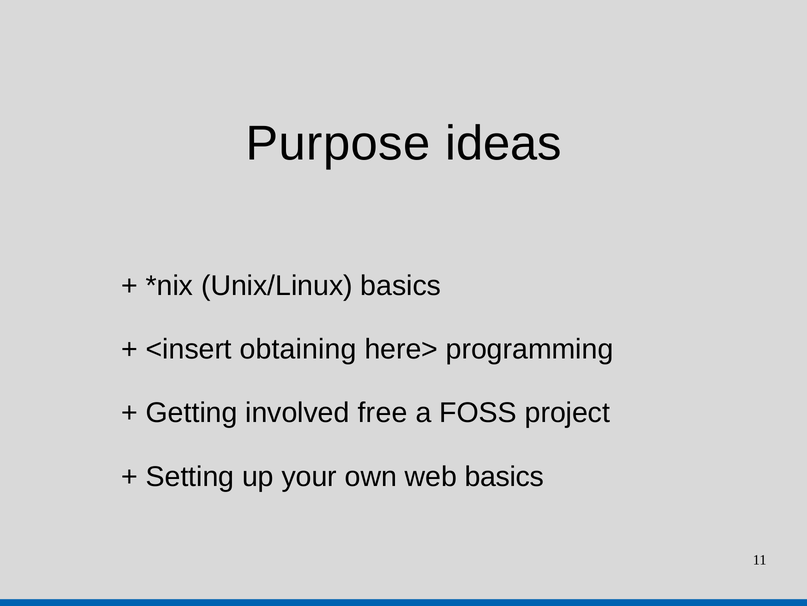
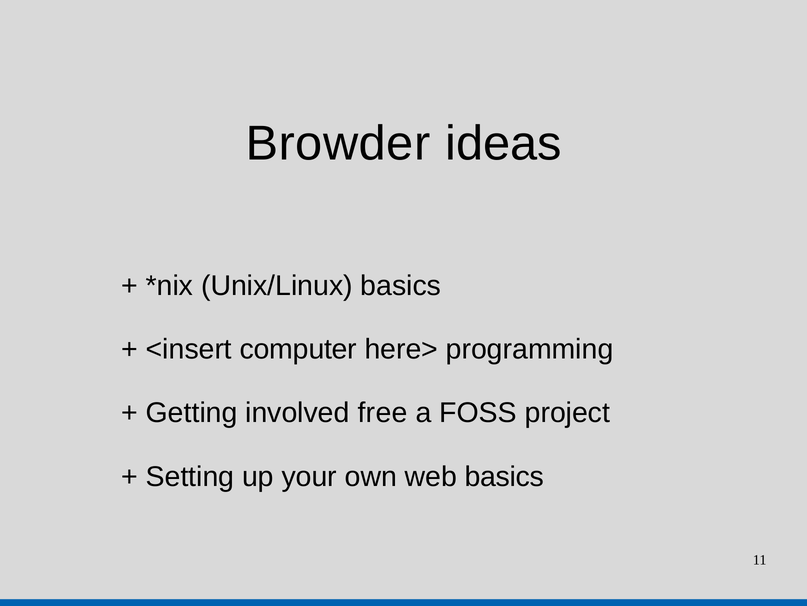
Purpose: Purpose -> Browder (338, 144)
obtaining: obtaining -> computer (298, 349)
